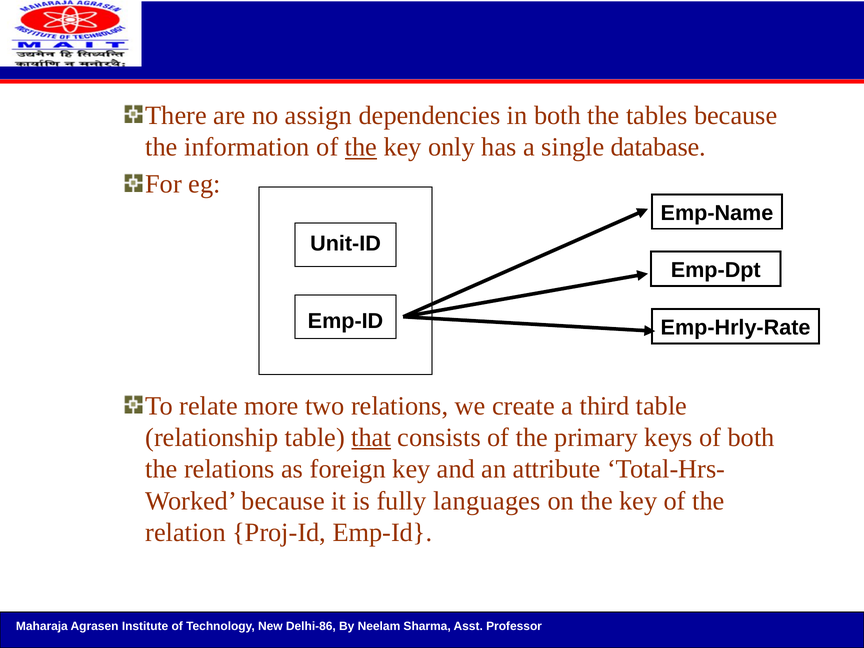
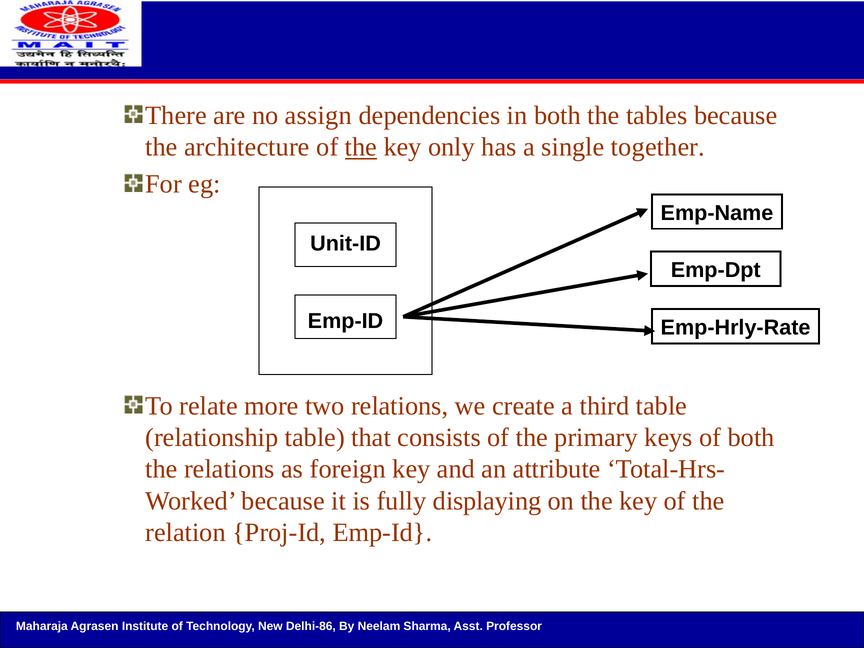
information: information -> architecture (247, 147)
database: database -> together (658, 147)
that underline: present -> none (371, 438)
languages: languages -> displaying (487, 501)
